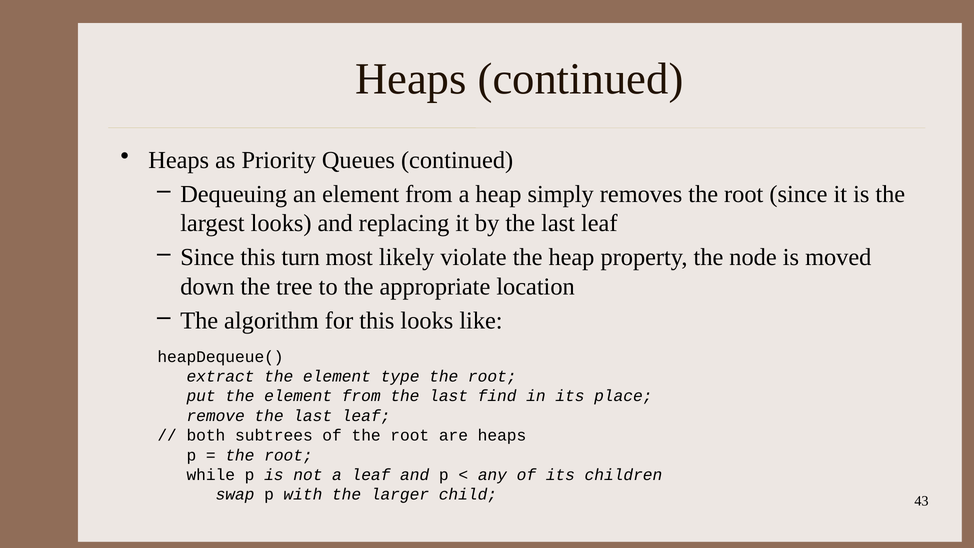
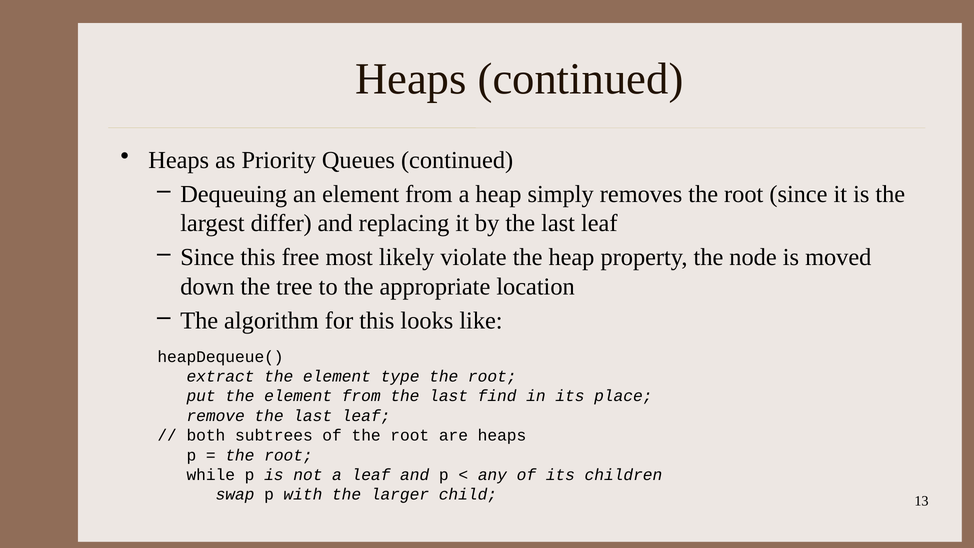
largest looks: looks -> differ (281, 223)
turn: turn -> free (301, 257)
43: 43 -> 13 (922, 501)
